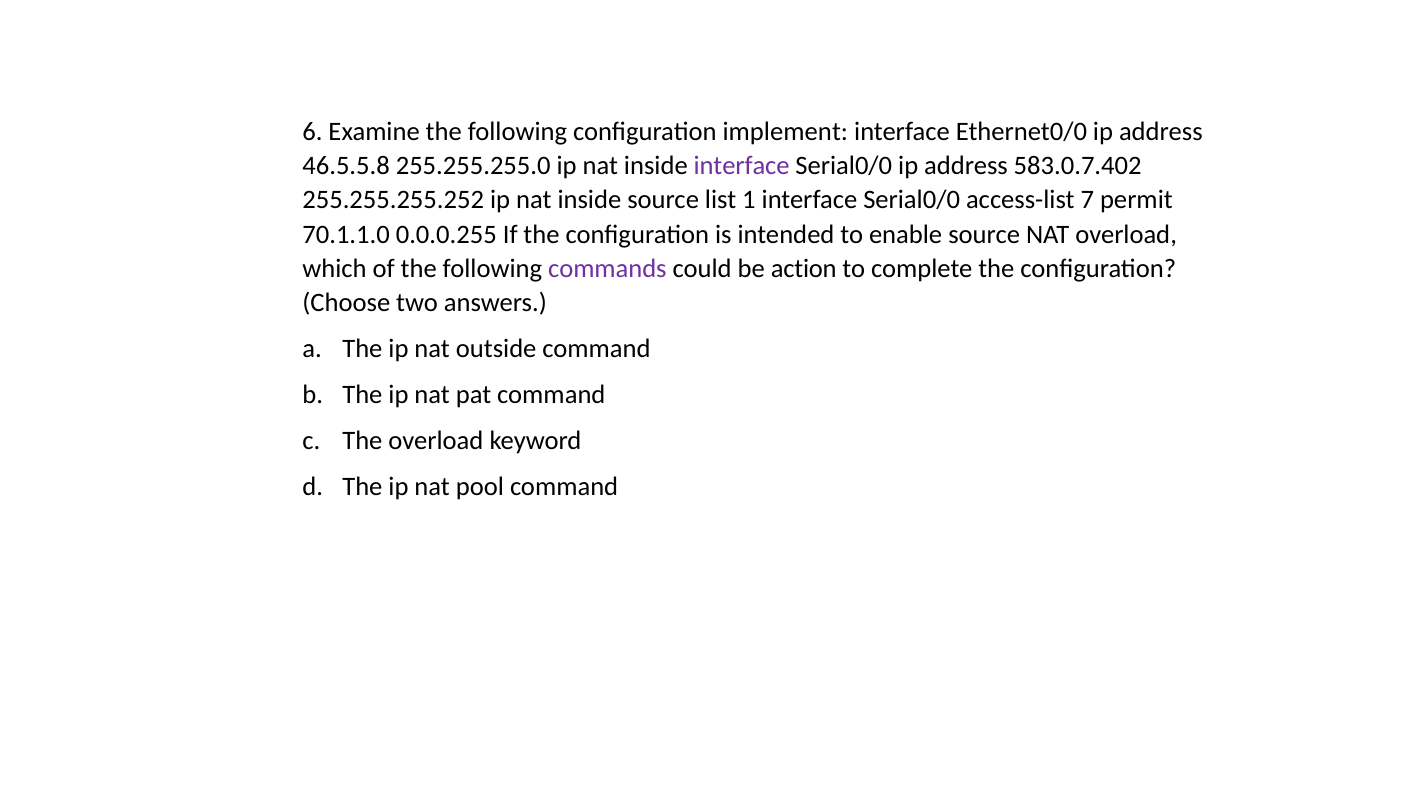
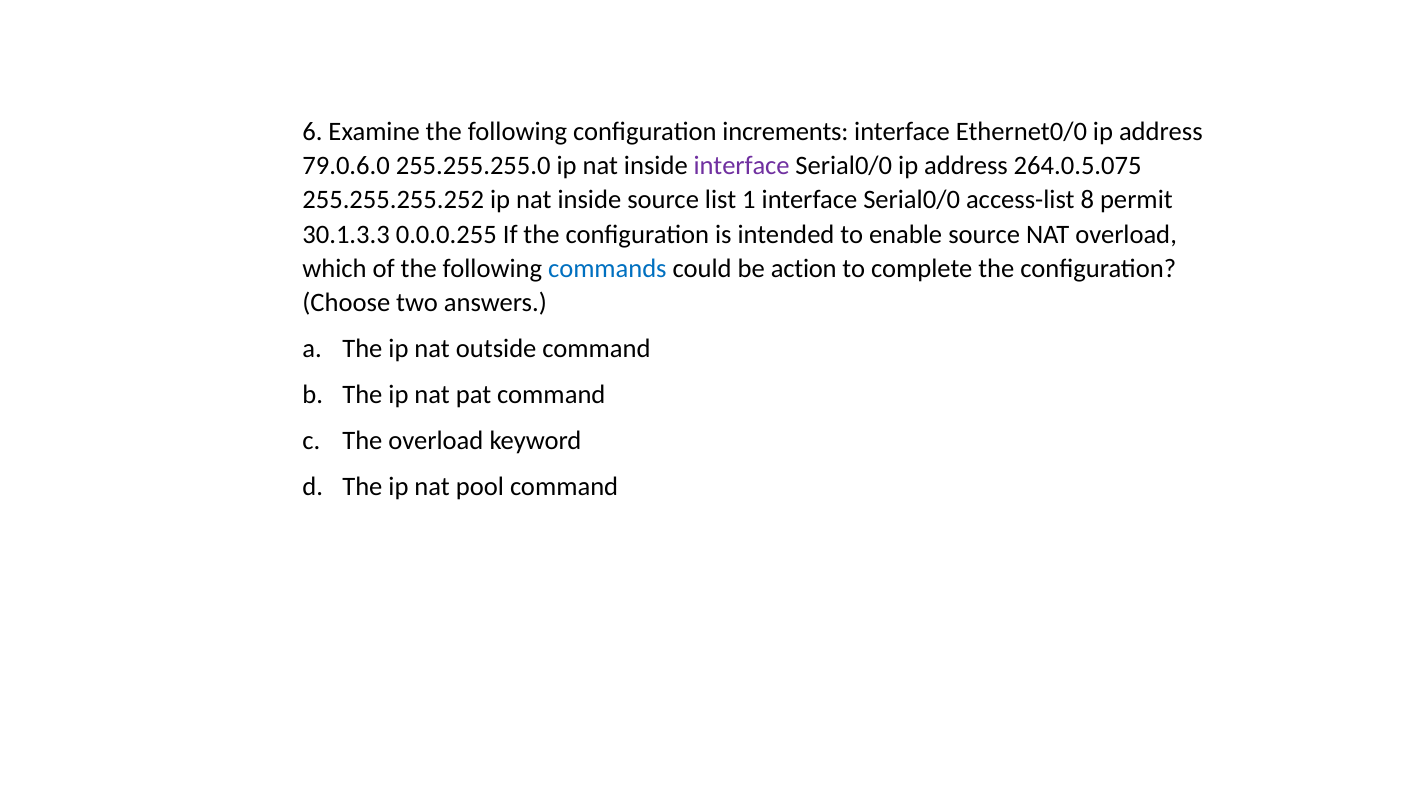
implement: implement -> increments (785, 132)
46.5.5.8: 46.5.5.8 -> 79.0.6.0 (346, 166)
583.0.7.402: 583.0.7.402 -> 264.0.5.075 (1078, 166)
7: 7 -> 8 (1087, 200)
70.1.1.0: 70.1.1.0 -> 30.1.3.3 (346, 234)
commands colour: purple -> blue (607, 268)
